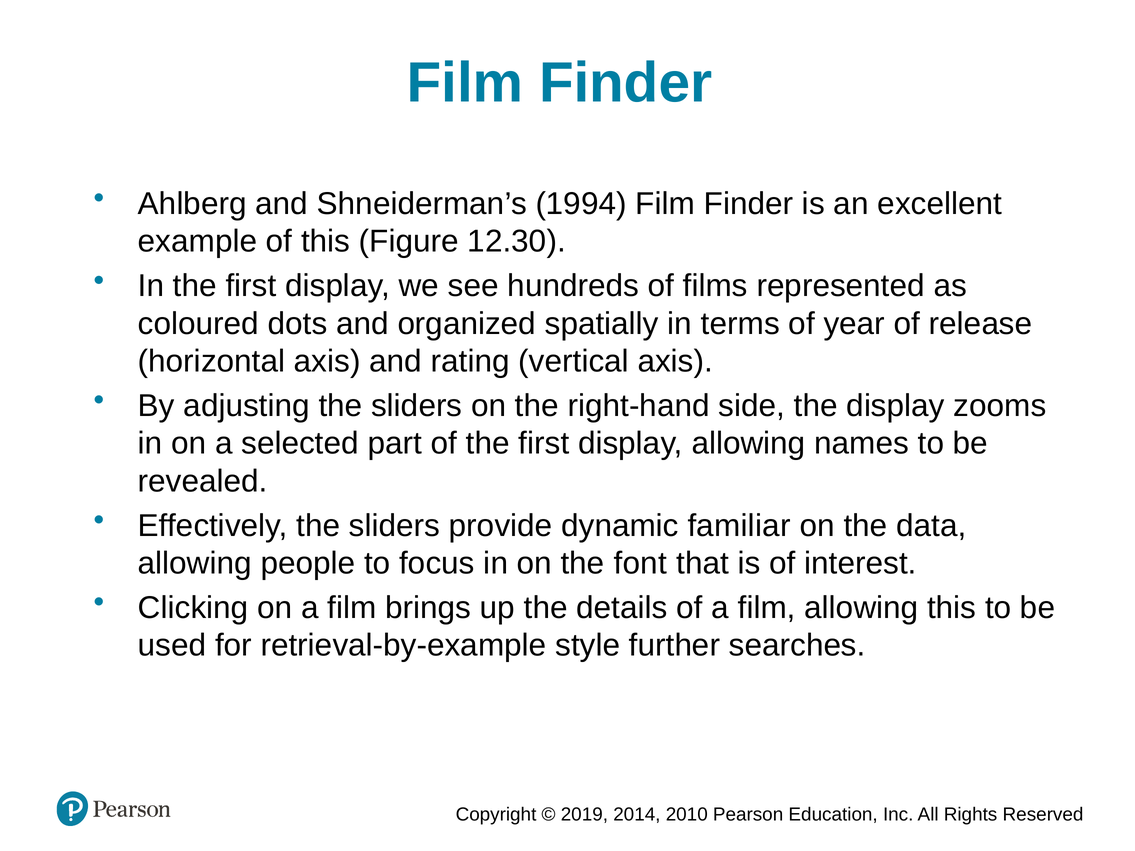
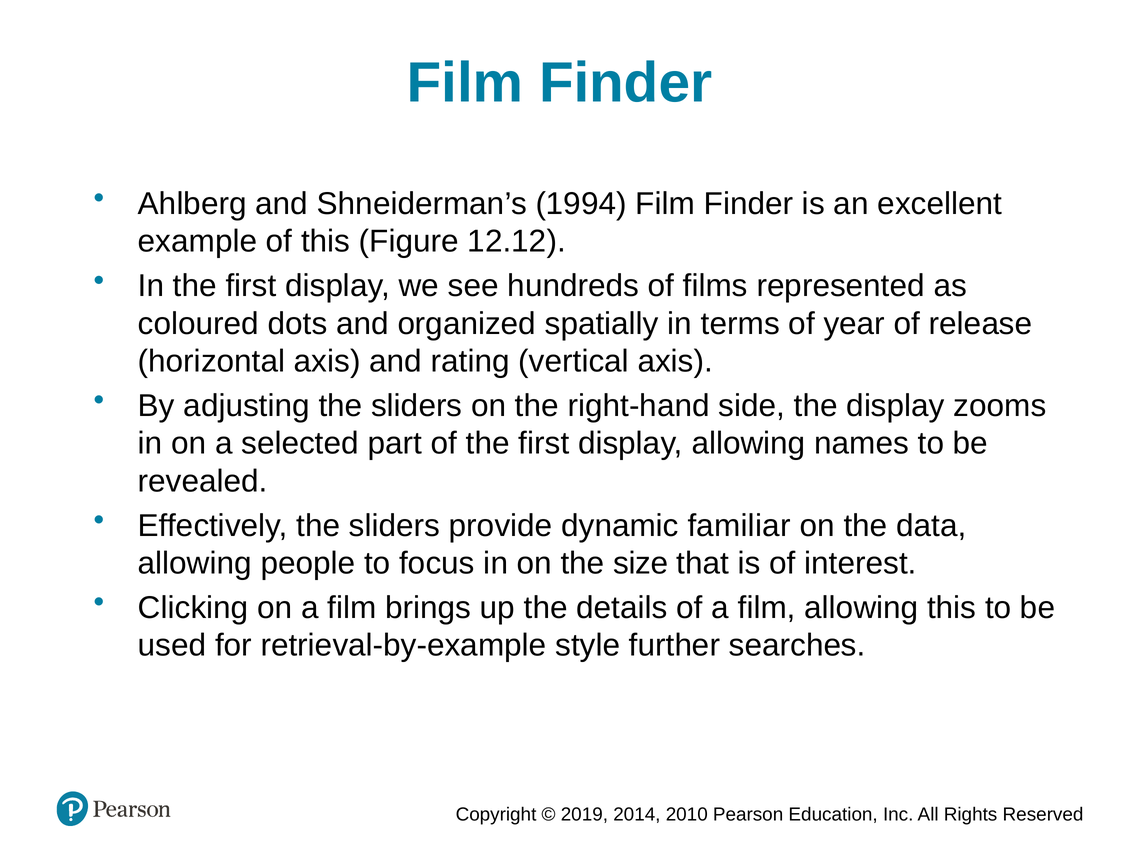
12.30: 12.30 -> 12.12 (517, 242)
font: font -> size (641, 564)
